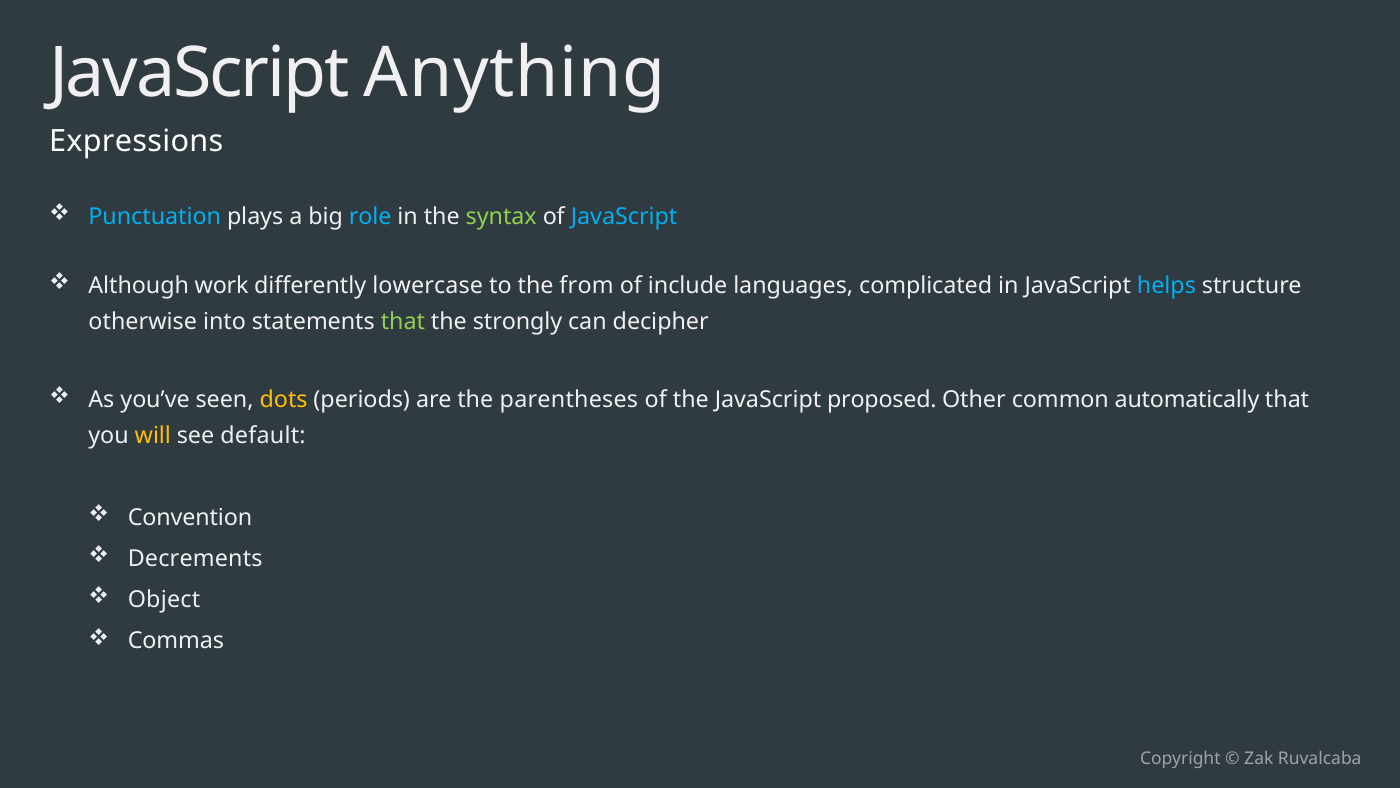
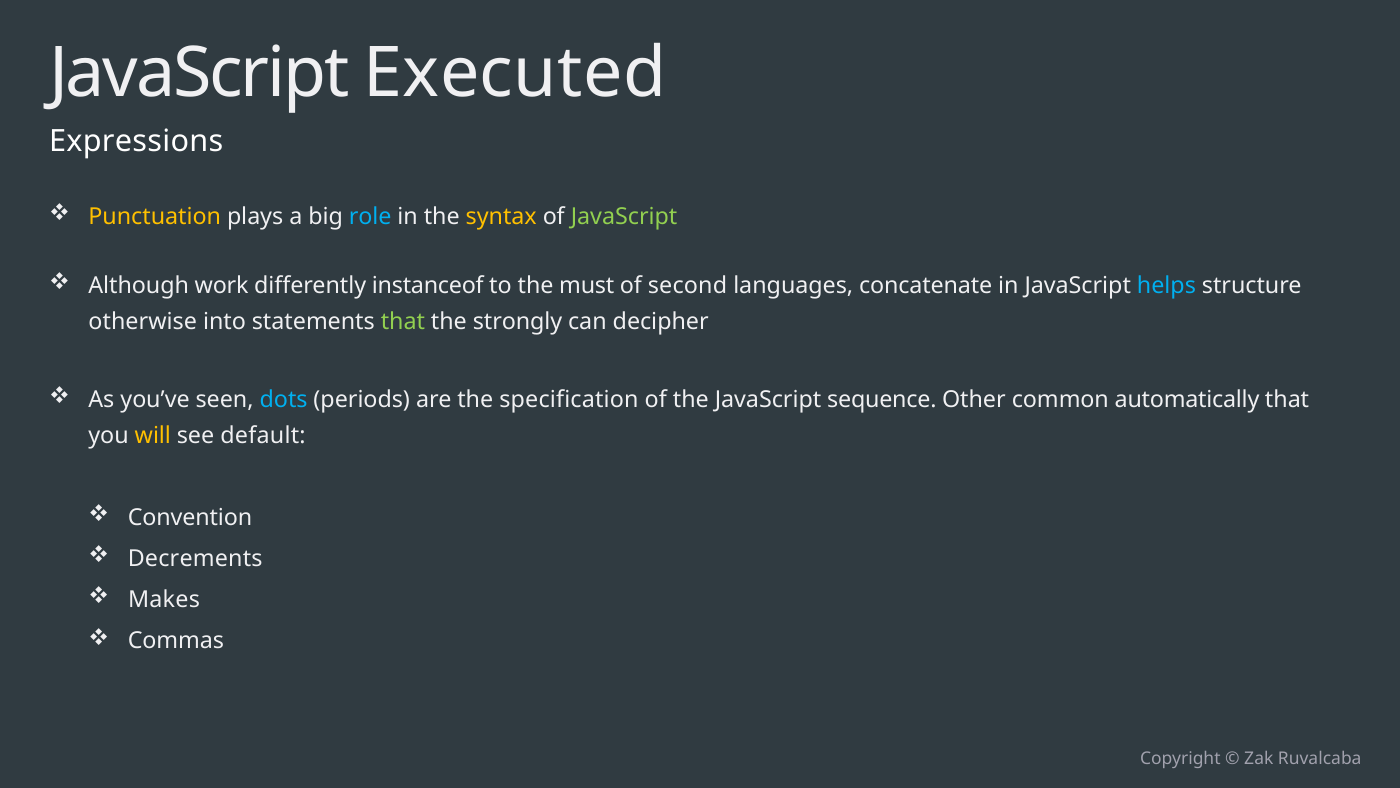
Anything: Anything -> Executed (515, 74)
Punctuation colour: light blue -> yellow (155, 216)
syntax colour: light green -> yellow (501, 216)
JavaScript colour: light blue -> light green (624, 216)
lowercase: lowercase -> instanceof (428, 285)
from: from -> must (587, 285)
include: include -> second (687, 285)
complicated: complicated -> concatenate (926, 285)
dots colour: yellow -> light blue (284, 399)
parentheses: parentheses -> specification (569, 399)
proposed: proposed -> sequence (882, 399)
Object: Object -> Makes (164, 600)
